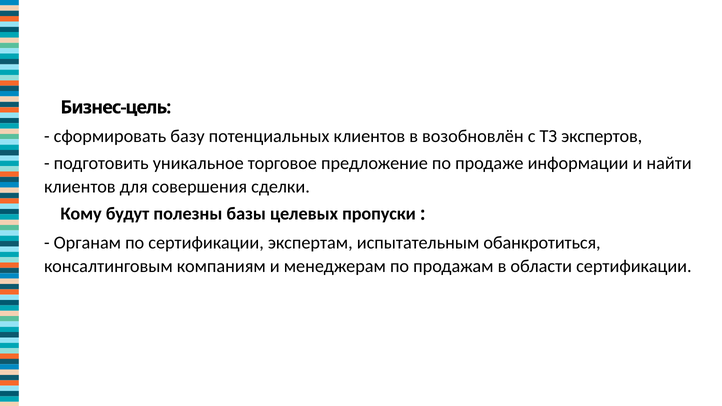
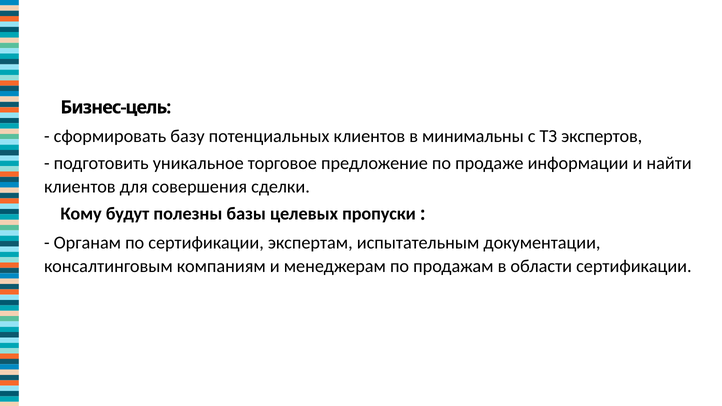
возобновлён: возобновлён -> минимальны (473, 136)
обанкротиться: обанкротиться -> документации (542, 243)
